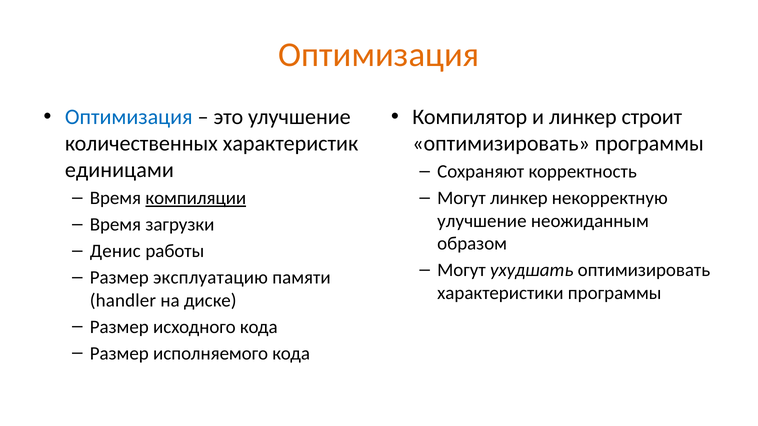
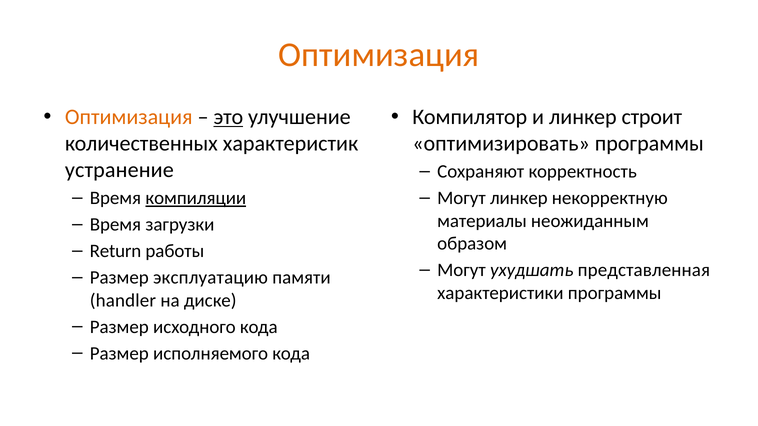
Оптимизация colour: blue -> orange (129, 117)
это underline: none -> present (228, 117)
единицами: единицами -> устранение (119, 170)
улучшение: улучшение -> материалы (482, 221)
Денис: Денис -> Return (116, 251)
ухудшать оптимизировать: оптимизировать -> представленная (644, 270)
